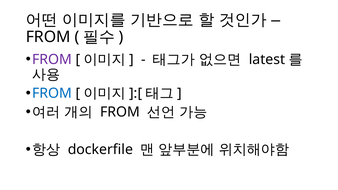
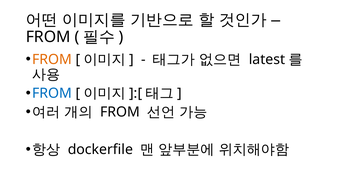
FROM colour: purple -> orange (52, 59)
